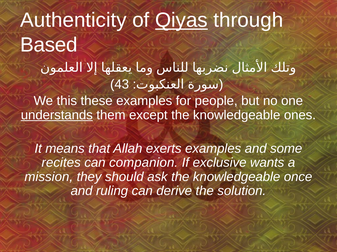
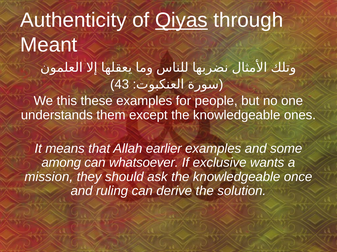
Based: Based -> Meant (49, 45)
understands underline: present -> none (57, 115)
exerts: exerts -> earlier (164, 149)
recites: recites -> among (61, 163)
companion: companion -> whatsoever (144, 163)
